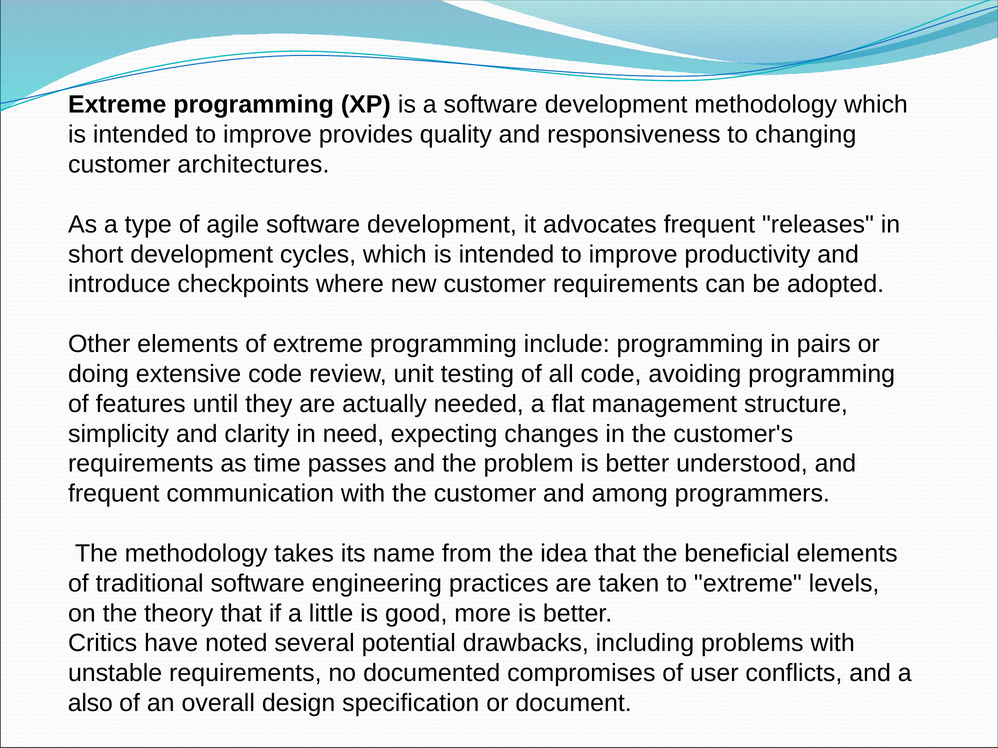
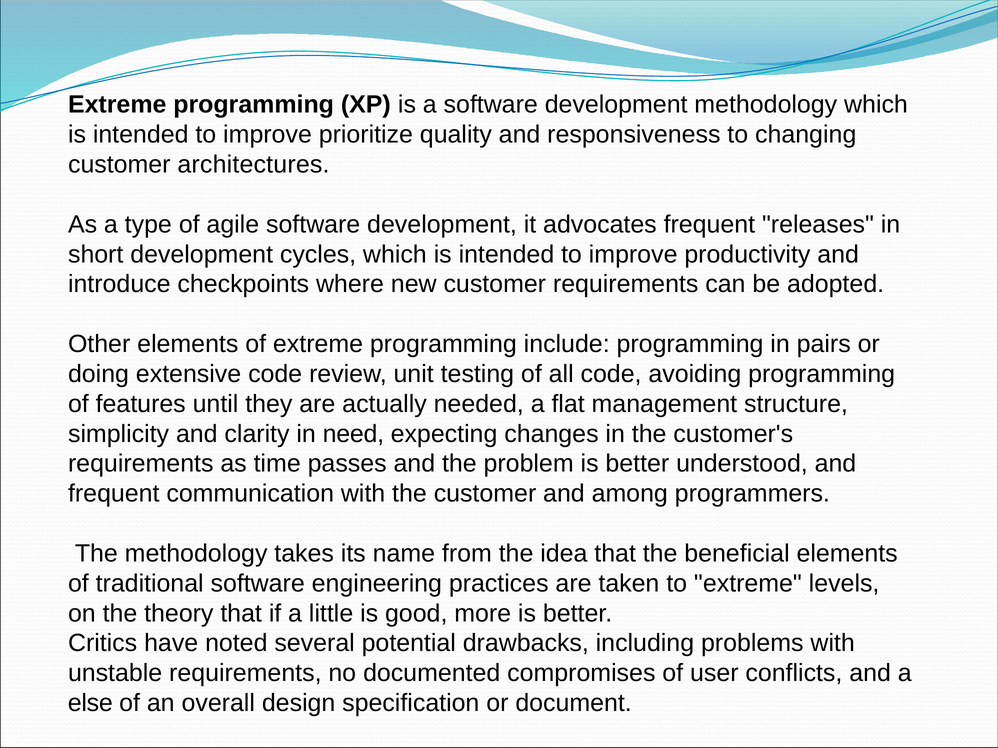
provides: provides -> prioritize (366, 135)
also: also -> else (90, 704)
